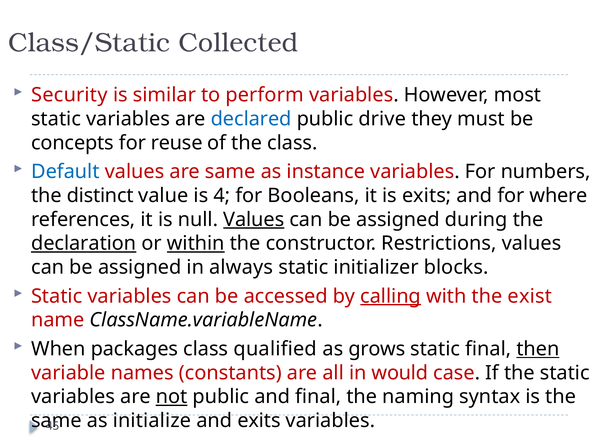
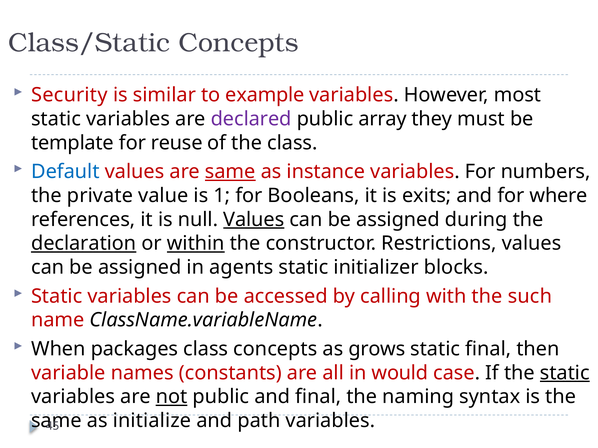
Class/Static Collected: Collected -> Concepts (238, 43)
perform: perform -> example (265, 95)
declared colour: blue -> purple (251, 119)
drive: drive -> array (382, 119)
concepts: concepts -> template (73, 143)
same underline: none -> present (230, 172)
distinct: distinct -> private (100, 196)
4: 4 -> 1 (222, 196)
always: always -> agents (241, 268)
calling underline: present -> none (391, 297)
exist: exist -> such (530, 297)
class qualified: qualified -> concepts (275, 349)
then underline: present -> none (538, 349)
static underline: none -> present (565, 373)
and exits: exits -> path (259, 421)
